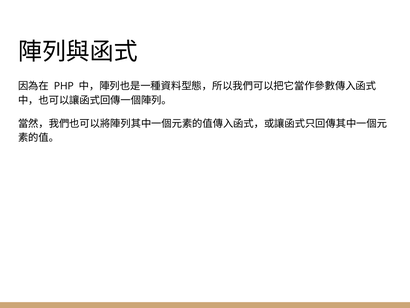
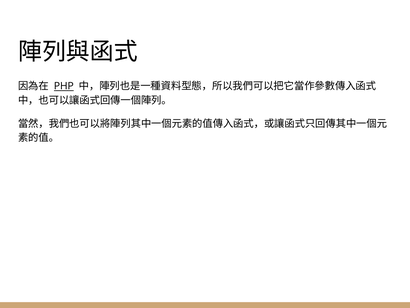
PHP underline: none -> present (64, 86)
